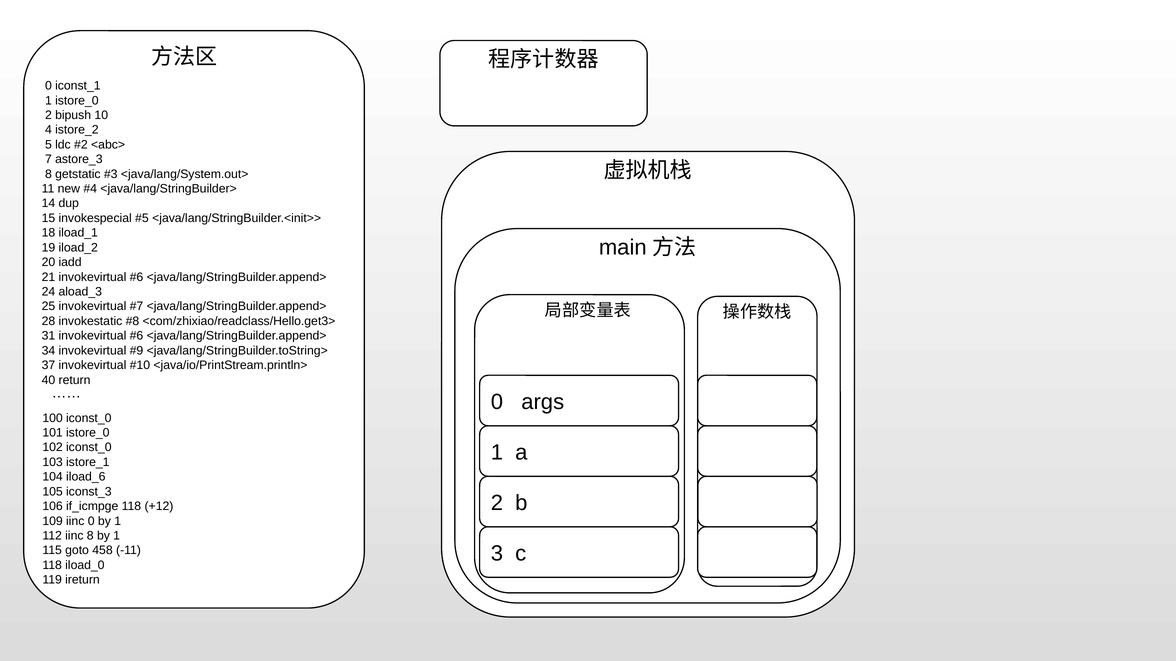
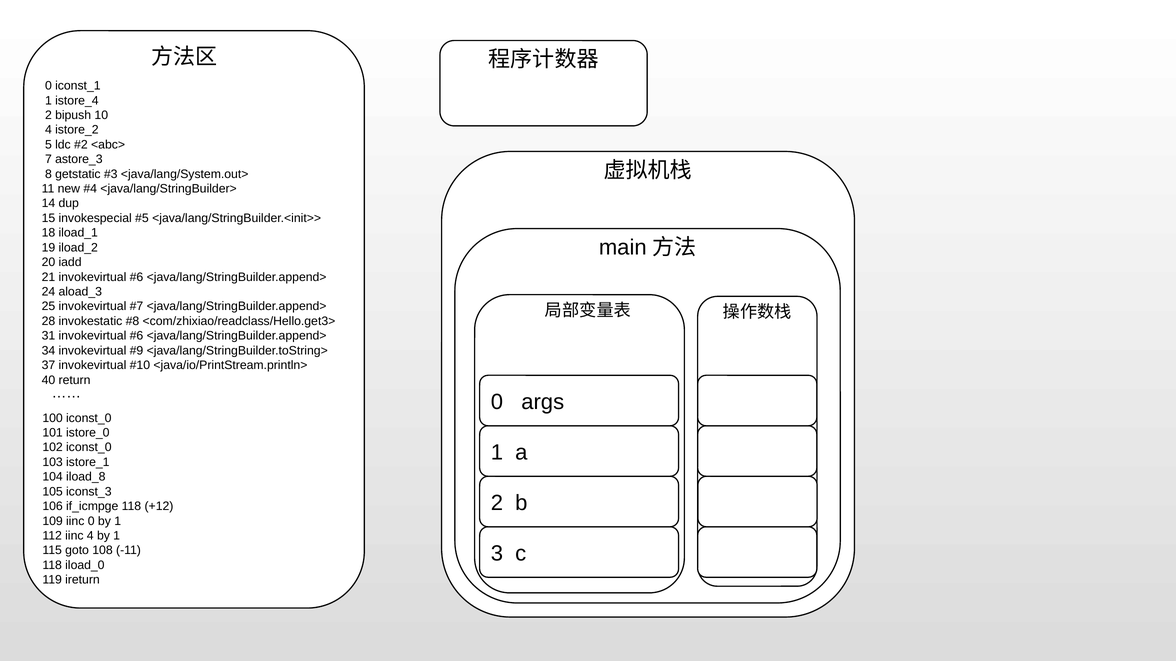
1 istore_0: istore_0 -> istore_4 (77, 101)
iload_6: iload_6 -> iload_8 (86, 477)
iinc 8: 8 -> 4 (90, 536)
458: 458 -> 108 (103, 551)
